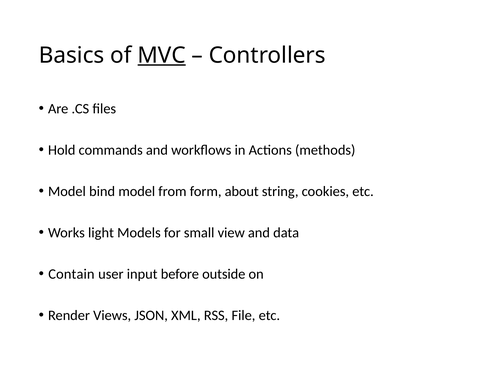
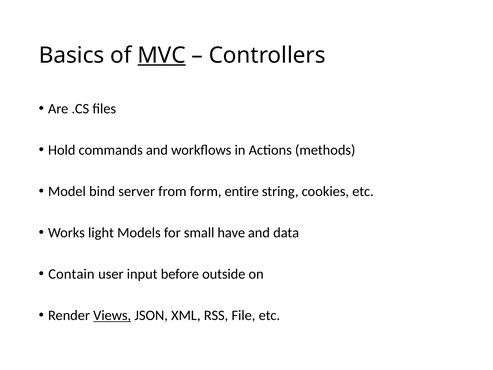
bind model: model -> server (137, 191)
about: about -> entire (242, 191)
view: view -> have (231, 233)
Views underline: none -> present (112, 315)
